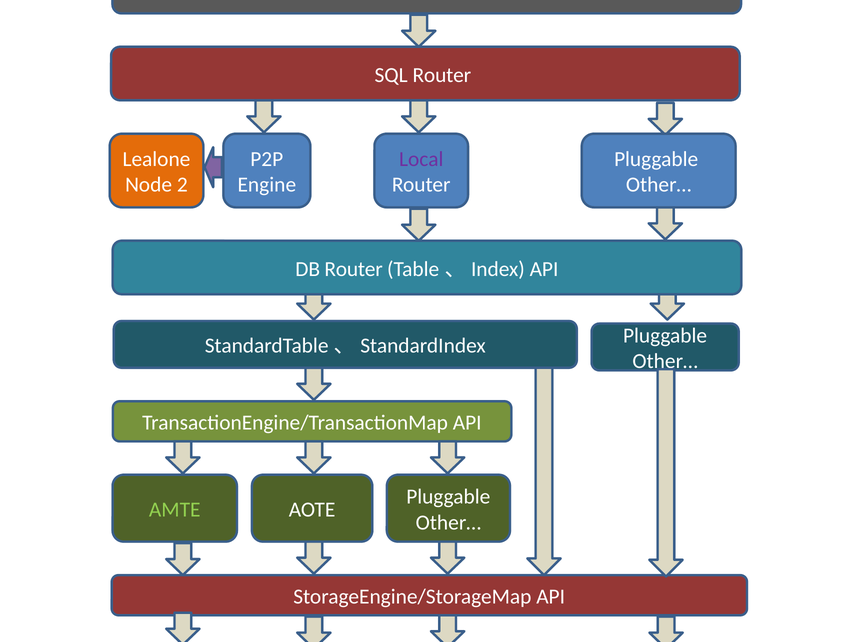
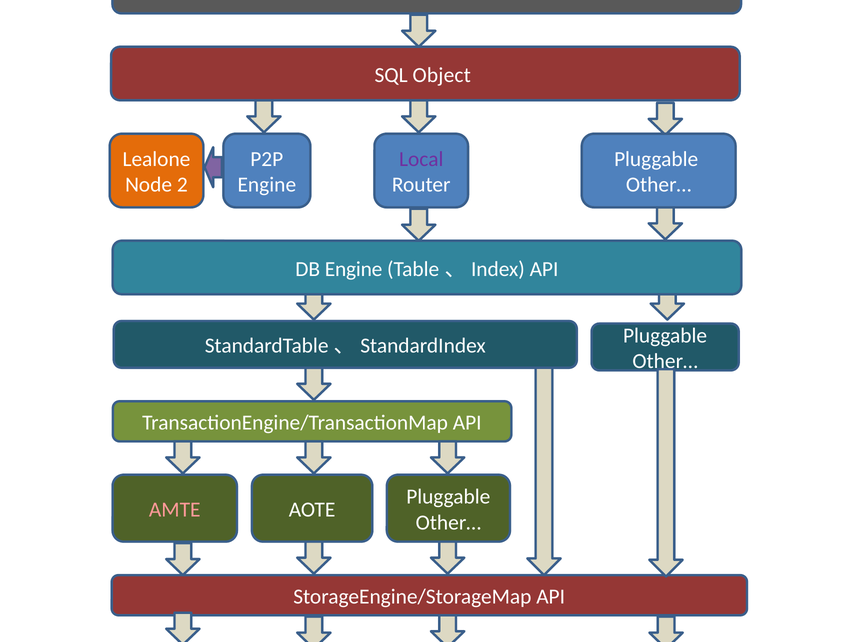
SQL Router: Router -> Object (442, 75)
DB Router: Router -> Engine (354, 269)
AMTE colour: light green -> pink (175, 510)
